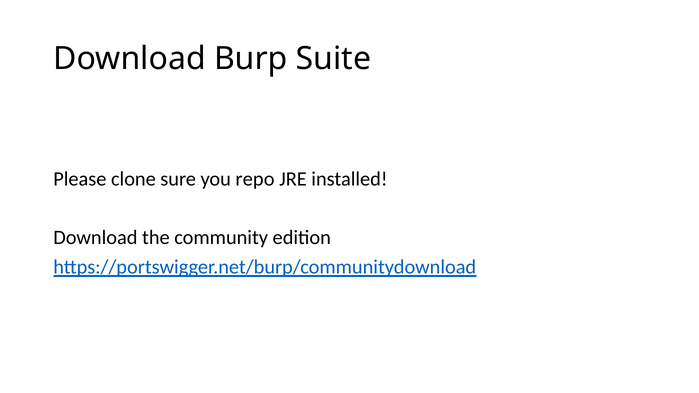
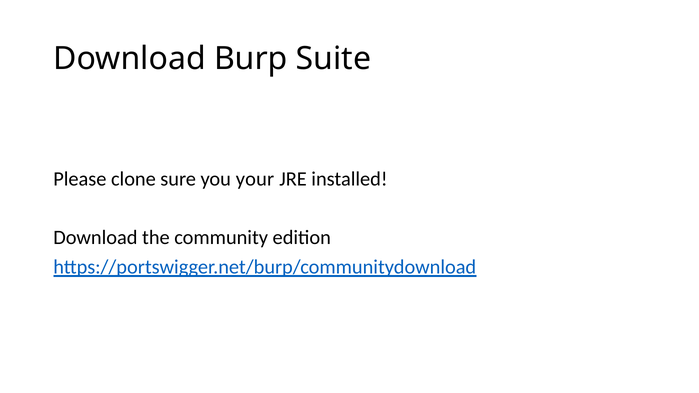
repo: repo -> your (255, 179)
